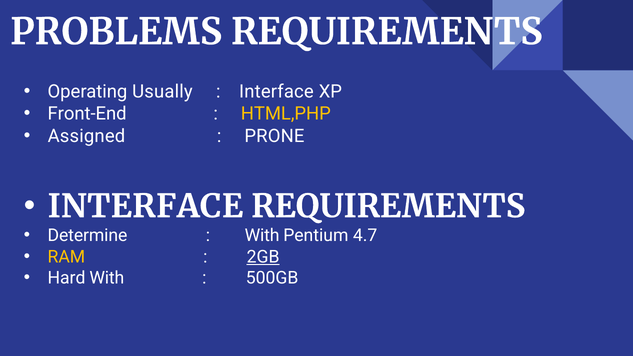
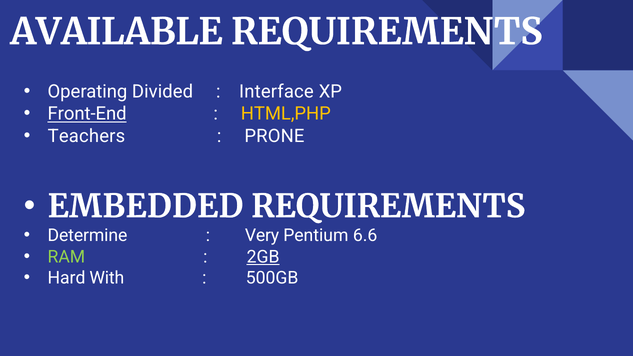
PROBLEMS: PROBLEMS -> AVAILABLE (116, 32)
Usually: Usually -> Divided (163, 92)
Front-End underline: none -> present (87, 114)
Assigned: Assigned -> Teachers (86, 136)
INTERFACE: INTERFACE -> EMBEDDED (145, 207)
With: With -> Very (262, 236)
4.7: 4.7 -> 6.6 (365, 236)
RAM colour: yellow -> light green (66, 257)
